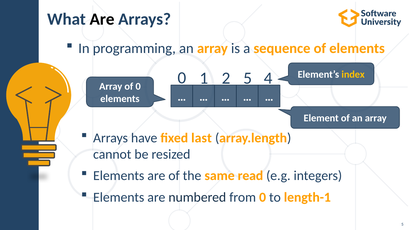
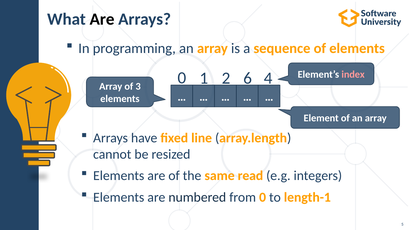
index colour: yellow -> pink (353, 75)
2 5: 5 -> 6 (248, 78)
of 0: 0 -> 3 (138, 86)
last: last -> line (202, 138)
